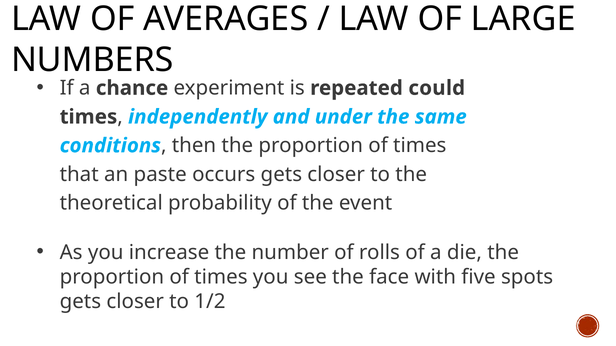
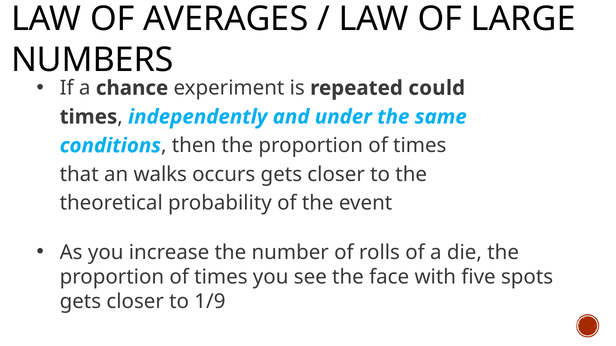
paste: paste -> walks (160, 175)
1/2: 1/2 -> 1/9 (210, 302)
